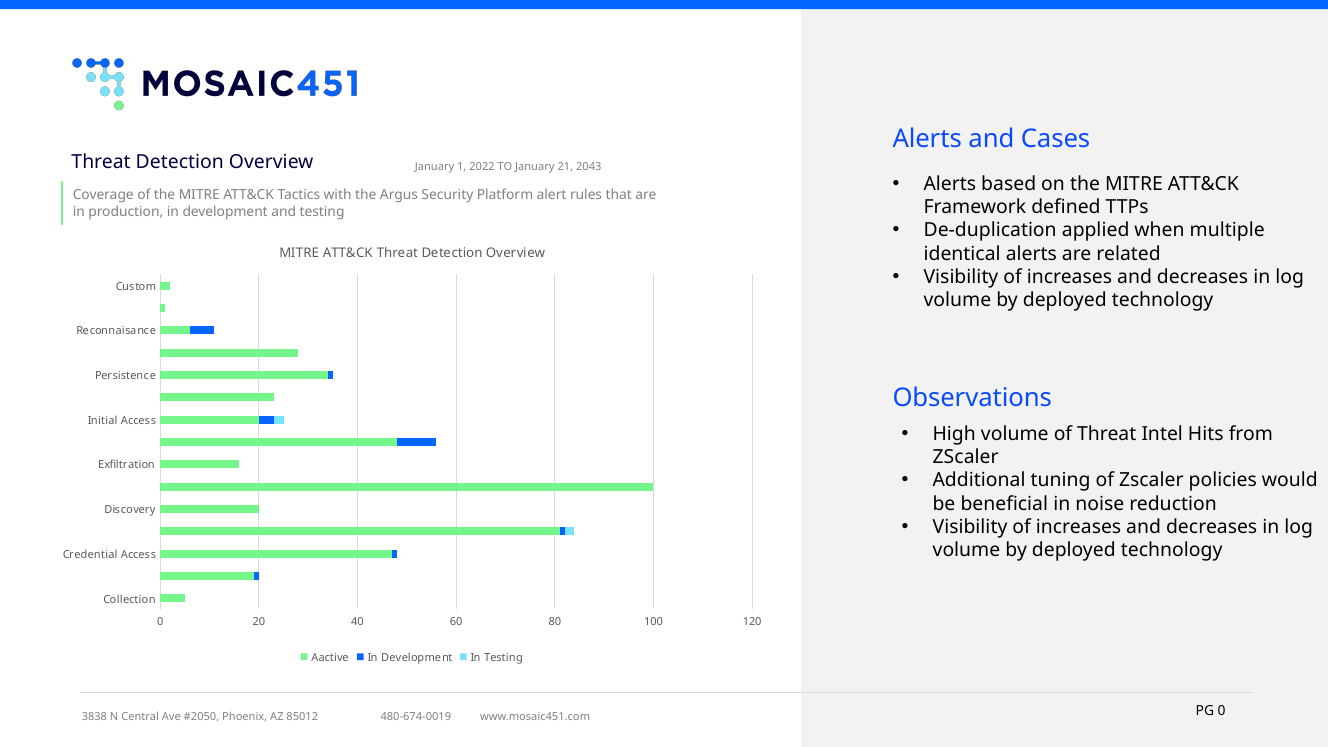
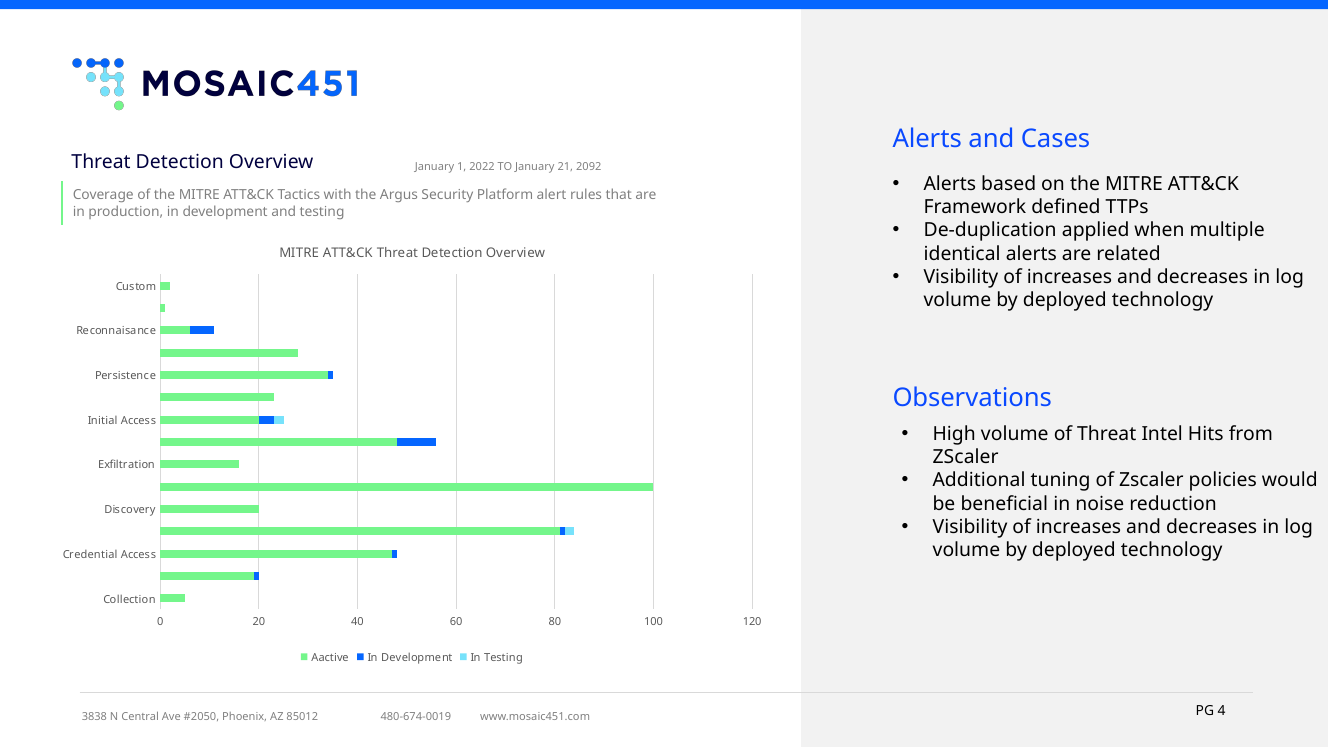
2043: 2043 -> 2092 (589, 167)
PG 0: 0 -> 4 (1222, 711)
